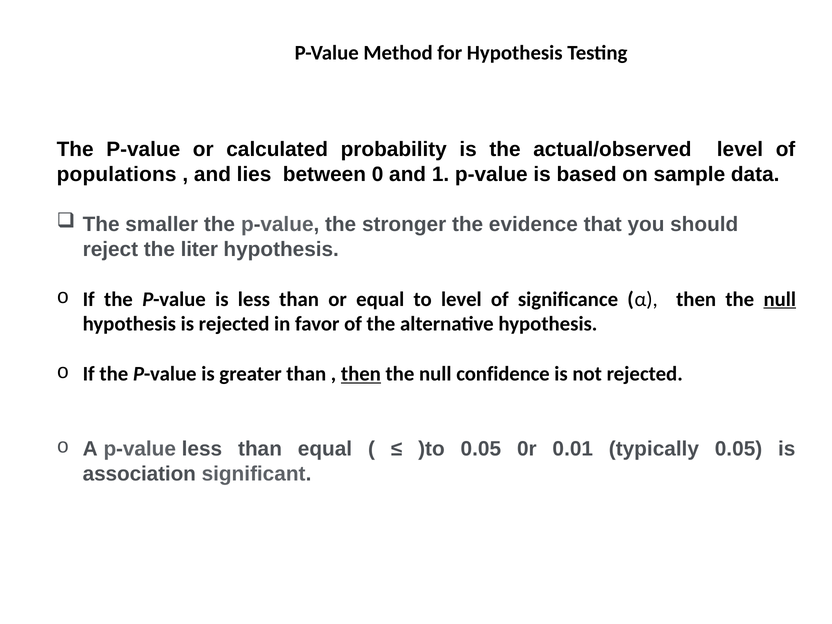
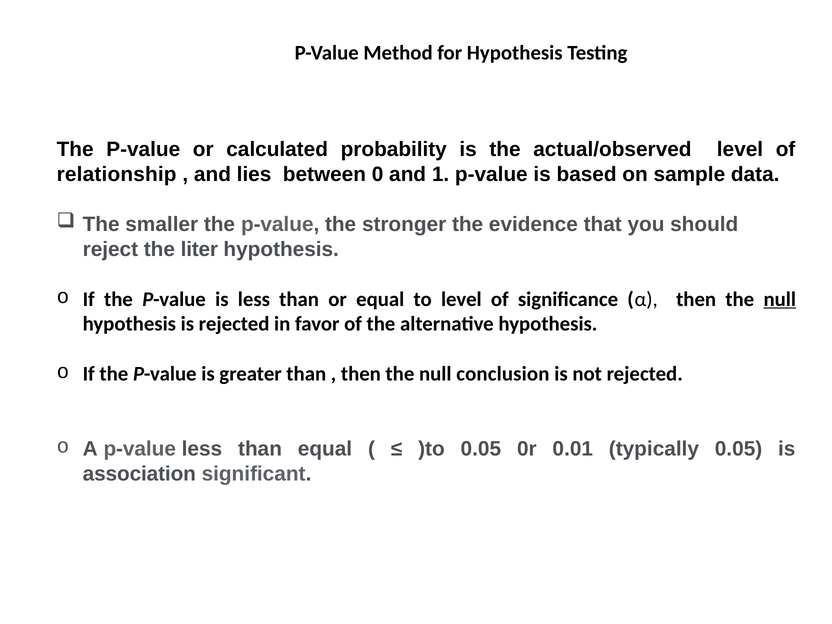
populations: populations -> relationship (117, 174)
then underline: present -> none (361, 374)
confidence: confidence -> conclusion (503, 374)
